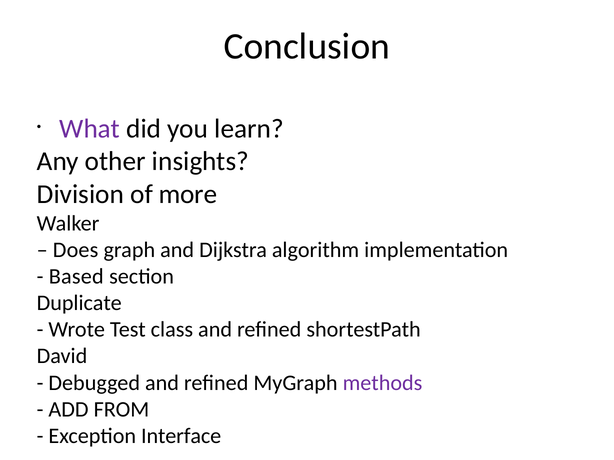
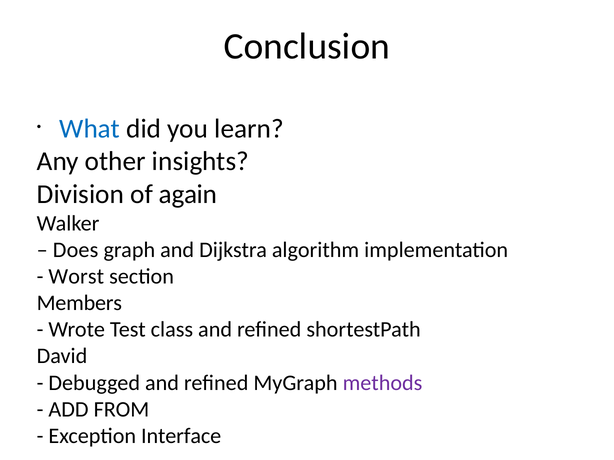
What colour: purple -> blue (90, 129)
more: more -> again (188, 194)
Based: Based -> Worst (76, 277)
Duplicate: Duplicate -> Members (79, 303)
